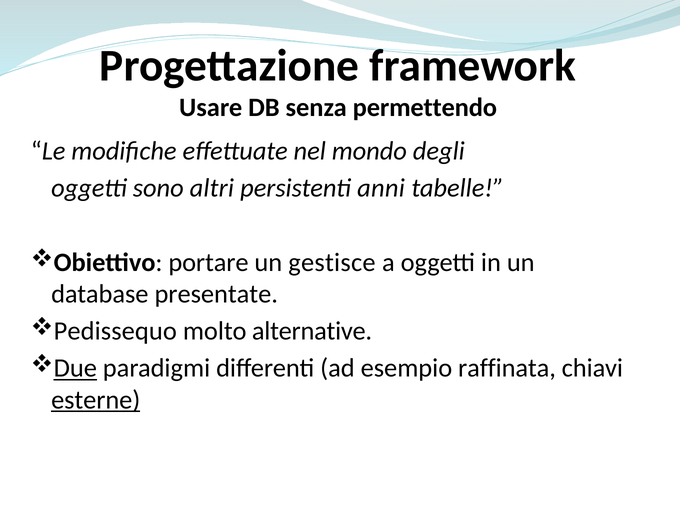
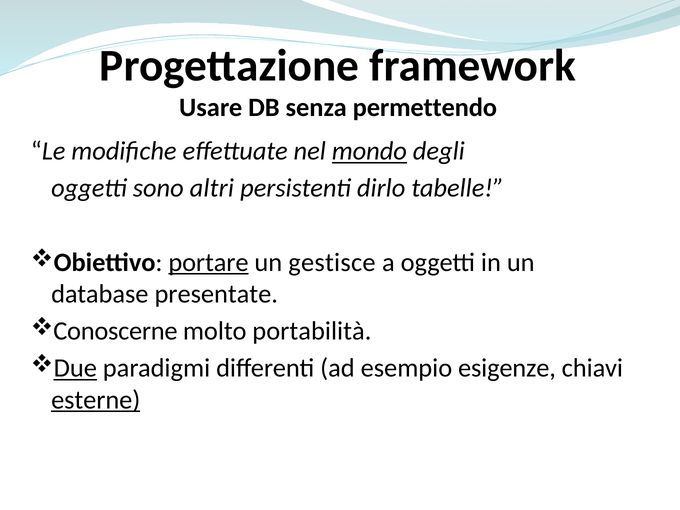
mondo underline: none -> present (369, 151)
anni: anni -> dirlo (381, 188)
portare underline: none -> present (208, 262)
Pedissequo: Pedissequo -> Conoscerne (115, 331)
alternative: alternative -> portabilità (312, 331)
raffinata: raffinata -> esigenze (507, 368)
